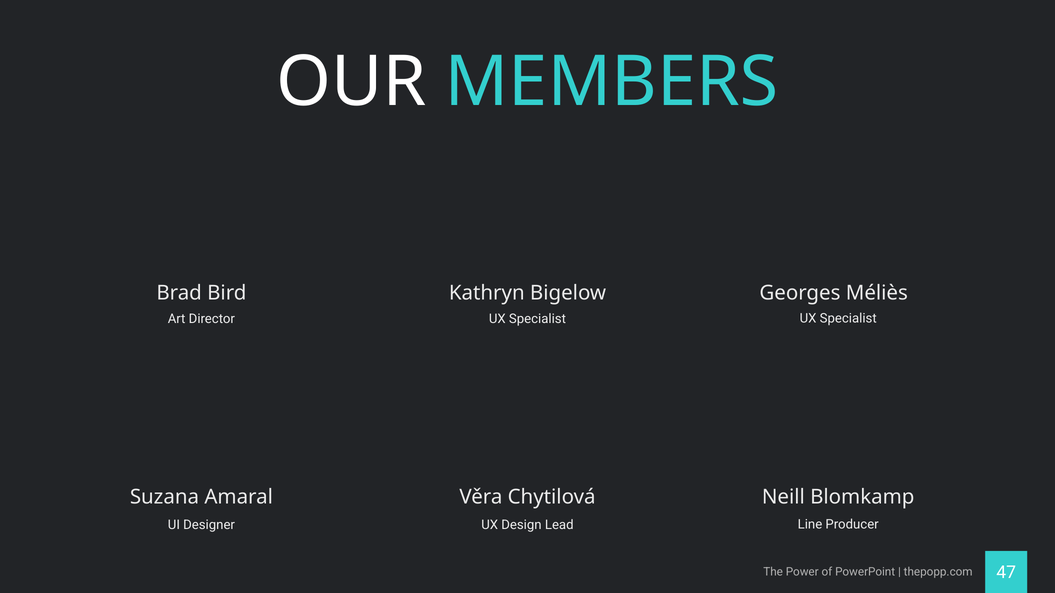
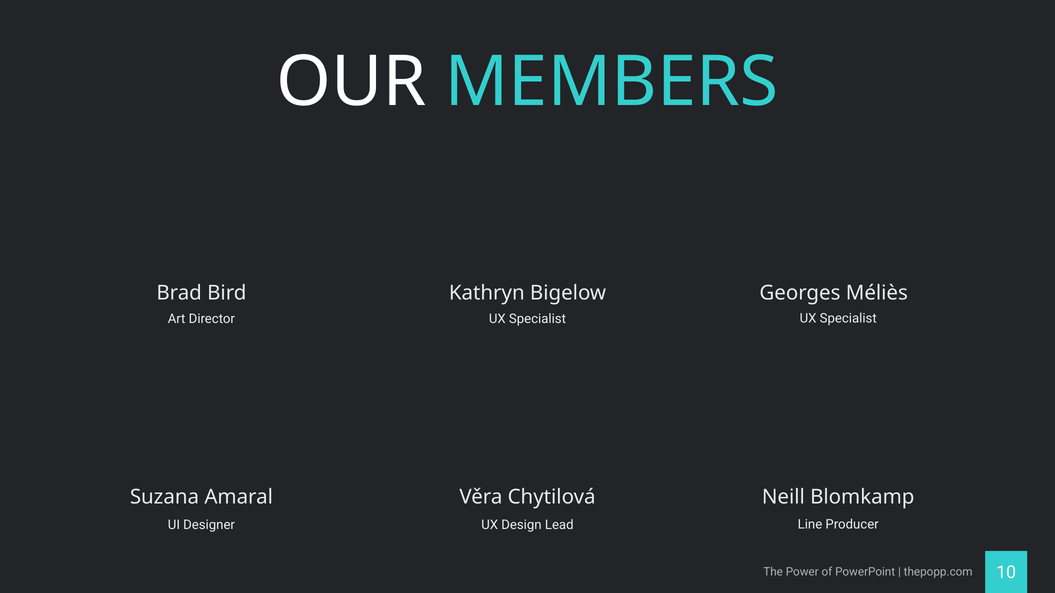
47: 47 -> 10 (1006, 573)
